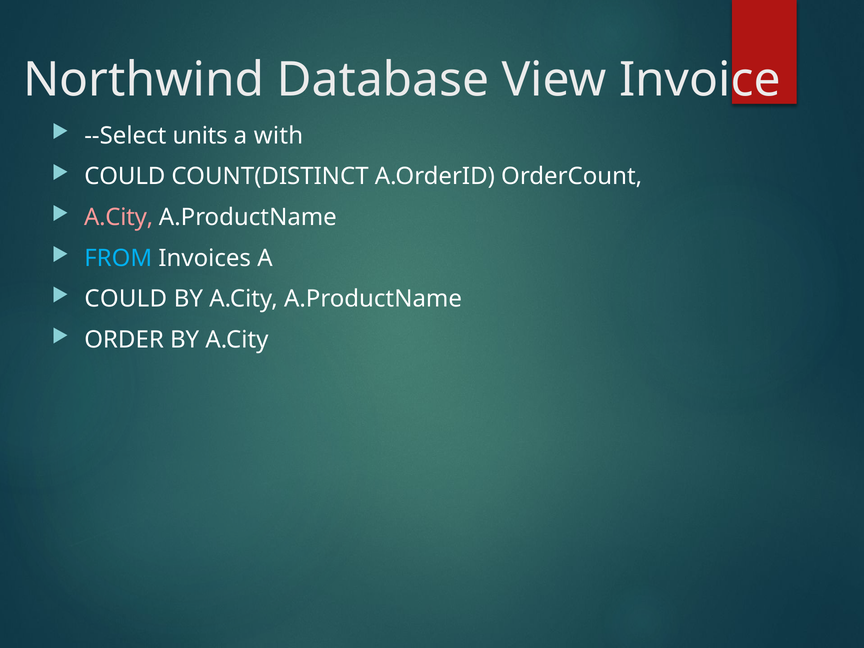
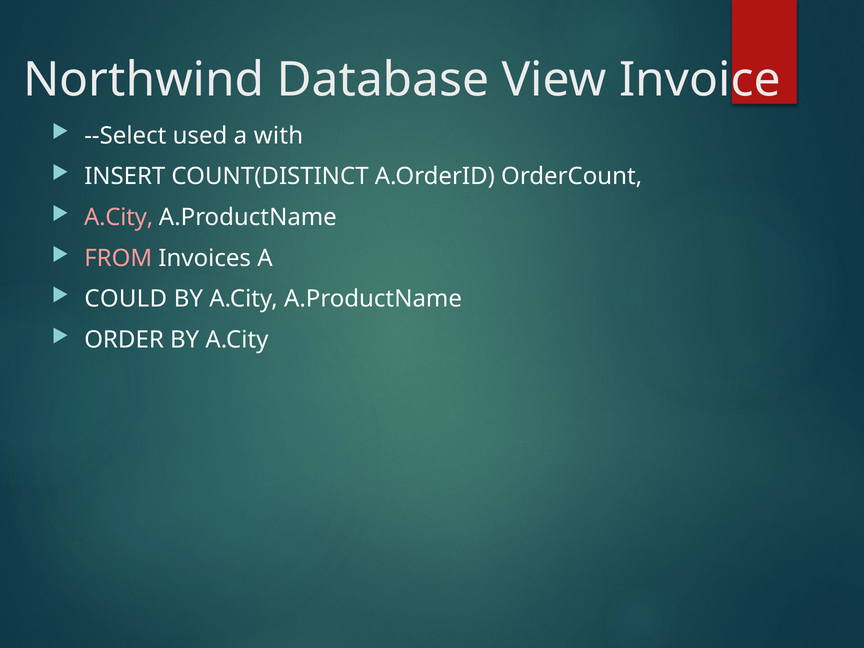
units: units -> used (200, 136)
COULD: COULD -> INSERT (125, 177)
FROM colour: light blue -> pink (118, 258)
